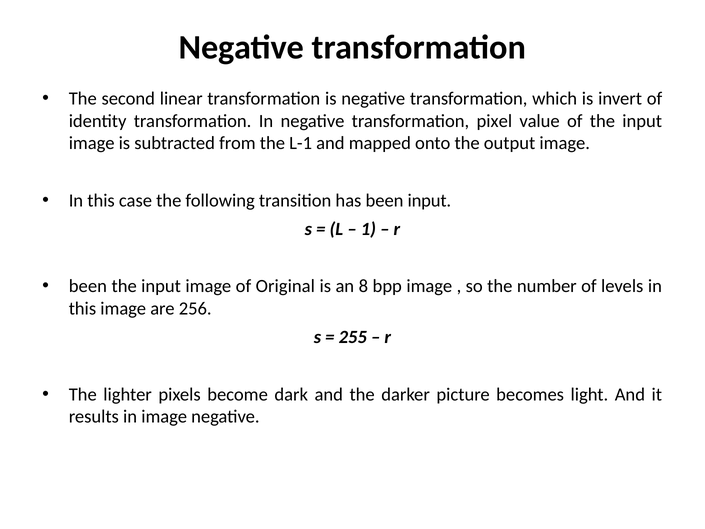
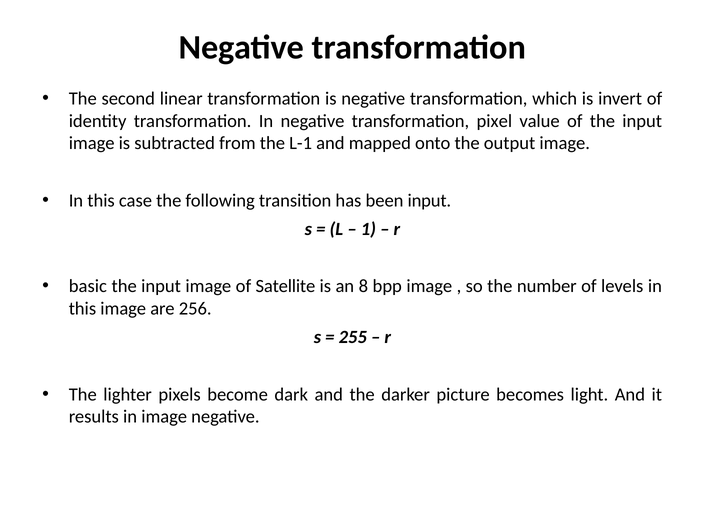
been: been -> basic (88, 286)
Original: Original -> Satellite (285, 286)
